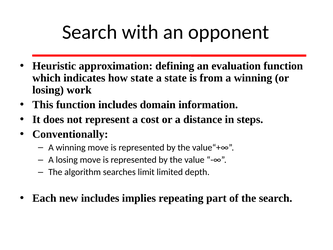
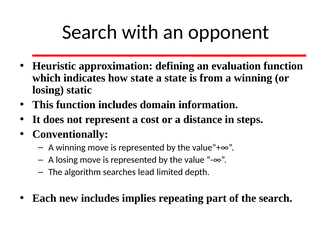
work: work -> static (79, 90)
limit: limit -> lead (146, 172)
